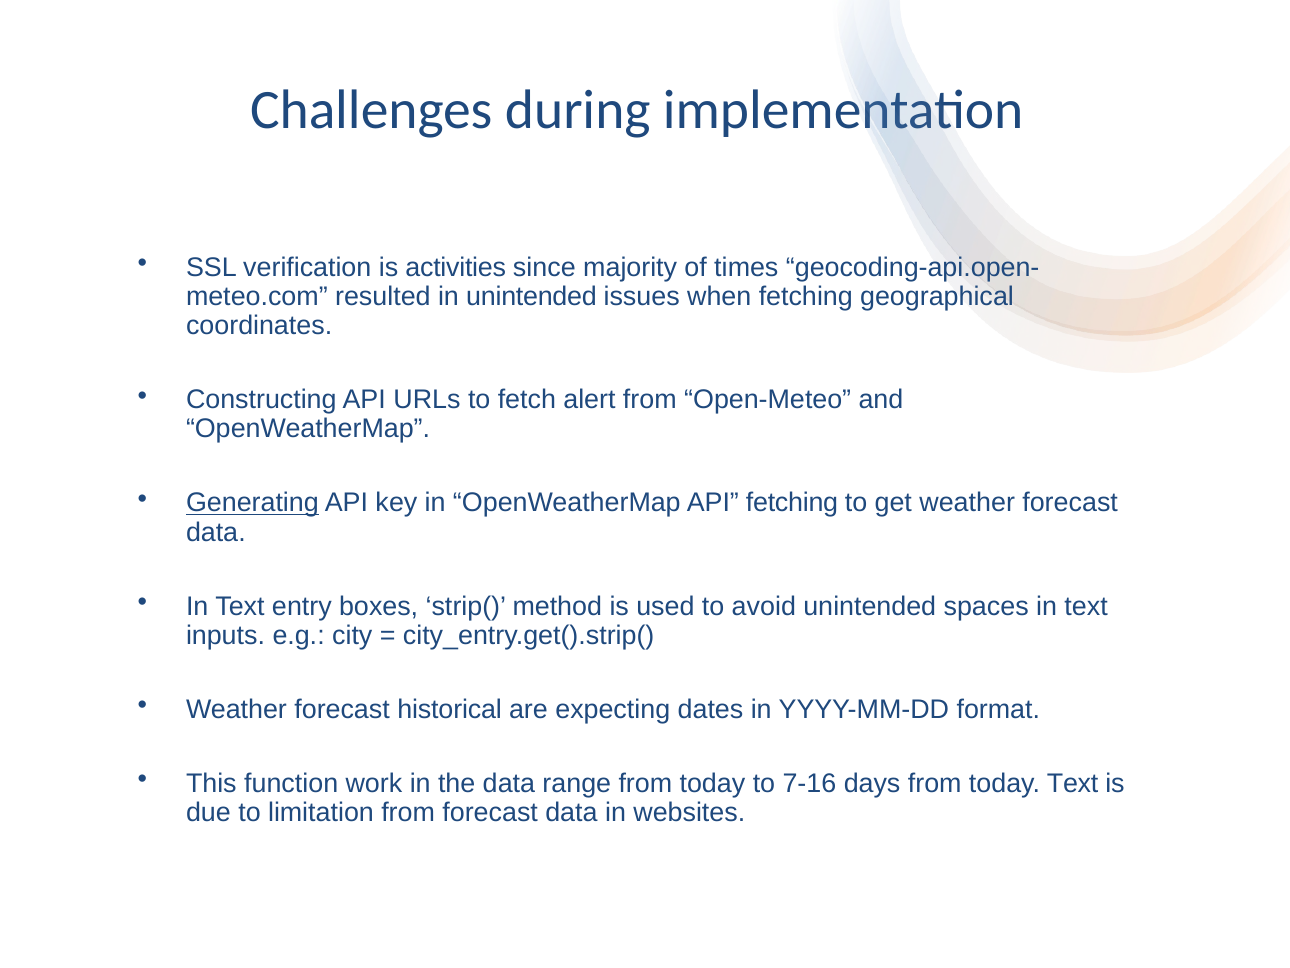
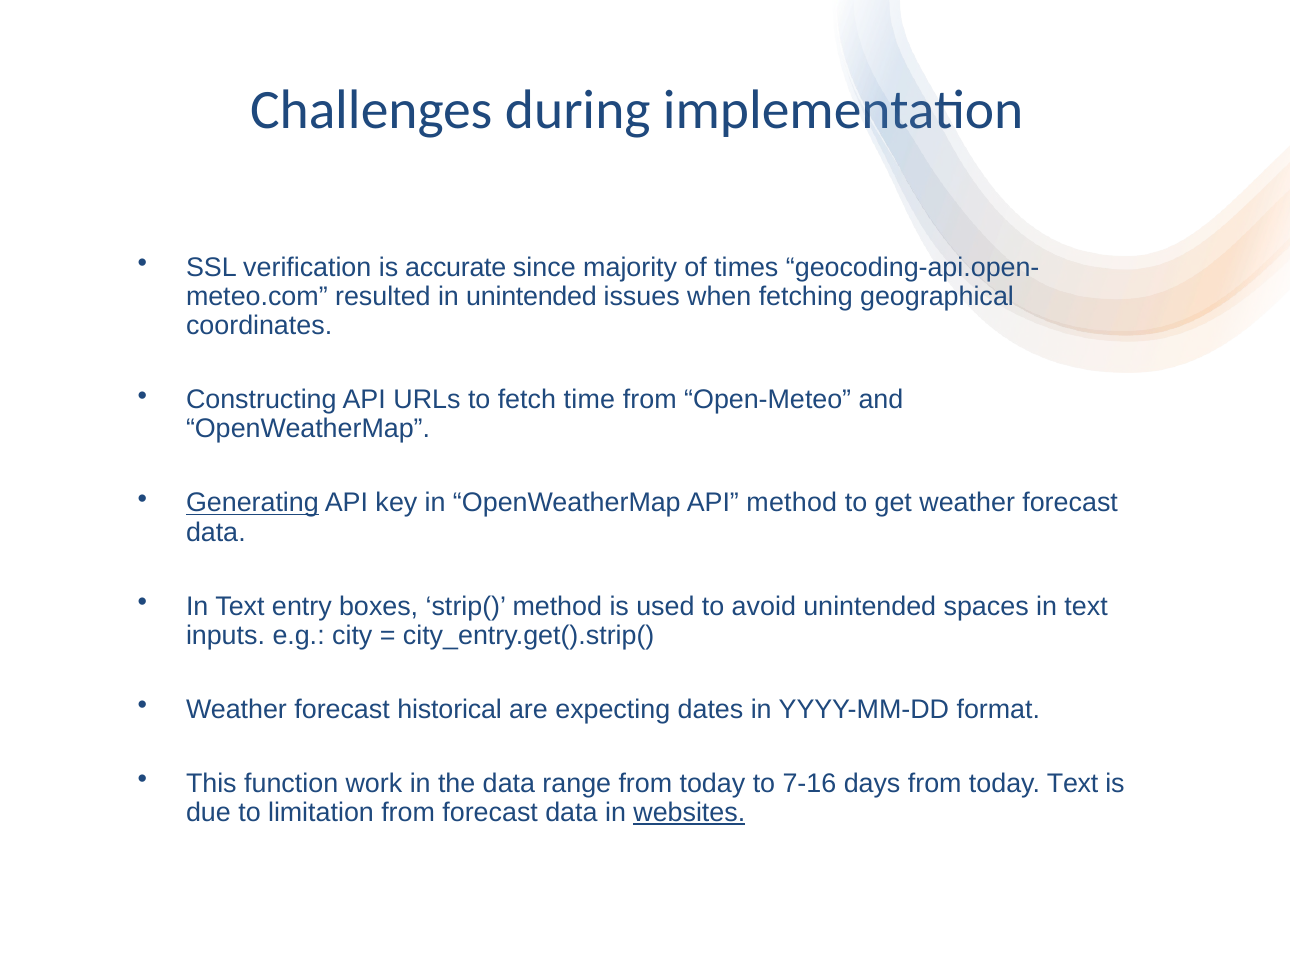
activities: activities -> accurate (456, 268)
alert: alert -> time (589, 400)
API fetching: fetching -> method (792, 503)
websites underline: none -> present (689, 812)
